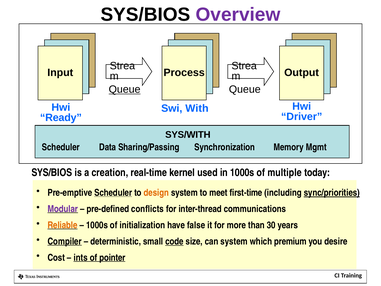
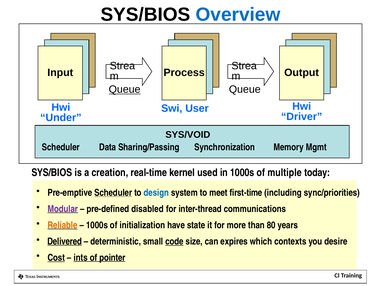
Overview colour: purple -> blue (238, 15)
With: With -> User (197, 108)
Ready: Ready -> Under (61, 117)
SYS/WITH: SYS/WITH -> SYS/VOID (188, 135)
design colour: orange -> blue (156, 193)
sync/priorities underline: present -> none (332, 193)
conflicts: conflicts -> disabled (148, 209)
false: false -> state (196, 225)
30: 30 -> 80 (271, 225)
Compiler: Compiler -> Delivered (65, 241)
can system: system -> expires (234, 241)
premium: premium -> contexts (290, 241)
Cost underline: none -> present (56, 257)
